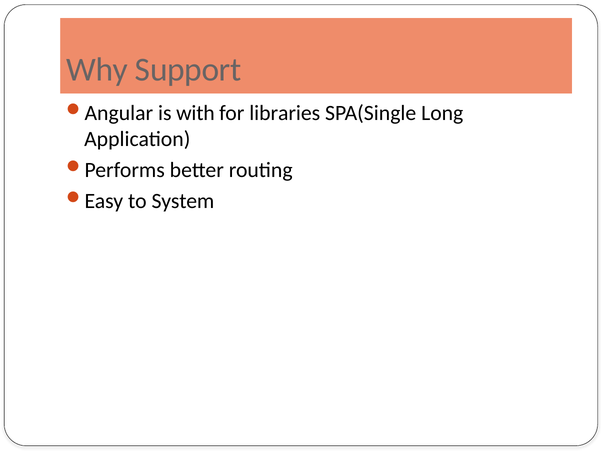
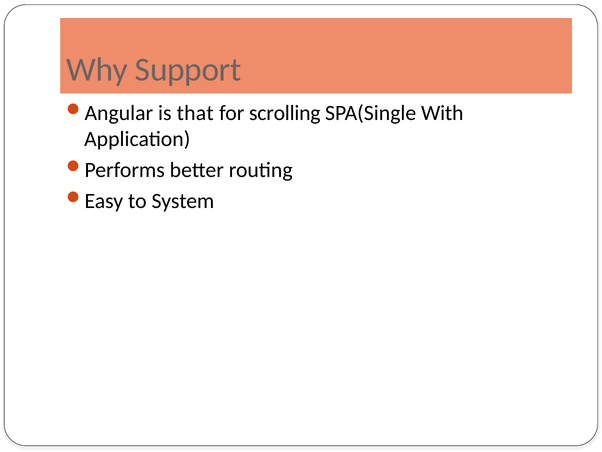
with: with -> that (195, 113)
libraries: libraries -> scrolling (285, 113)
Long: Long -> With (442, 113)
